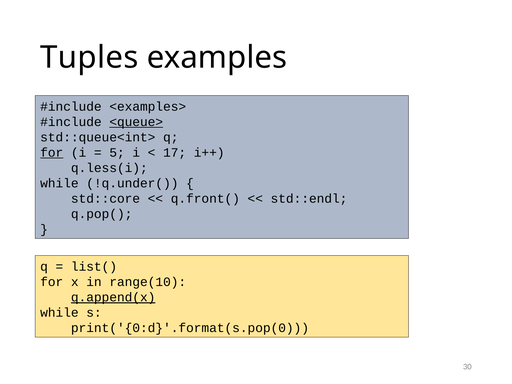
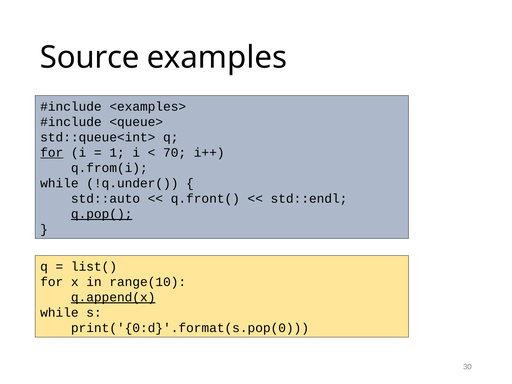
Tuples: Tuples -> Source (90, 57)
<queue> underline: present -> none (136, 122)
5: 5 -> 1 (117, 153)
17: 17 -> 70 (175, 153)
q.less(i: q.less(i -> q.from(i (109, 168)
std::core: std::core -> std::auto (105, 199)
q.pop( underline: none -> present (102, 214)
